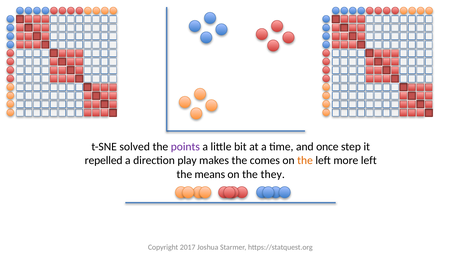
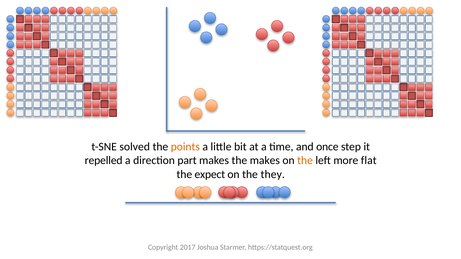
points colour: purple -> orange (185, 147)
play: play -> part (187, 161)
the comes: comes -> makes (265, 161)
more left: left -> flat (369, 161)
means: means -> expect (210, 175)
